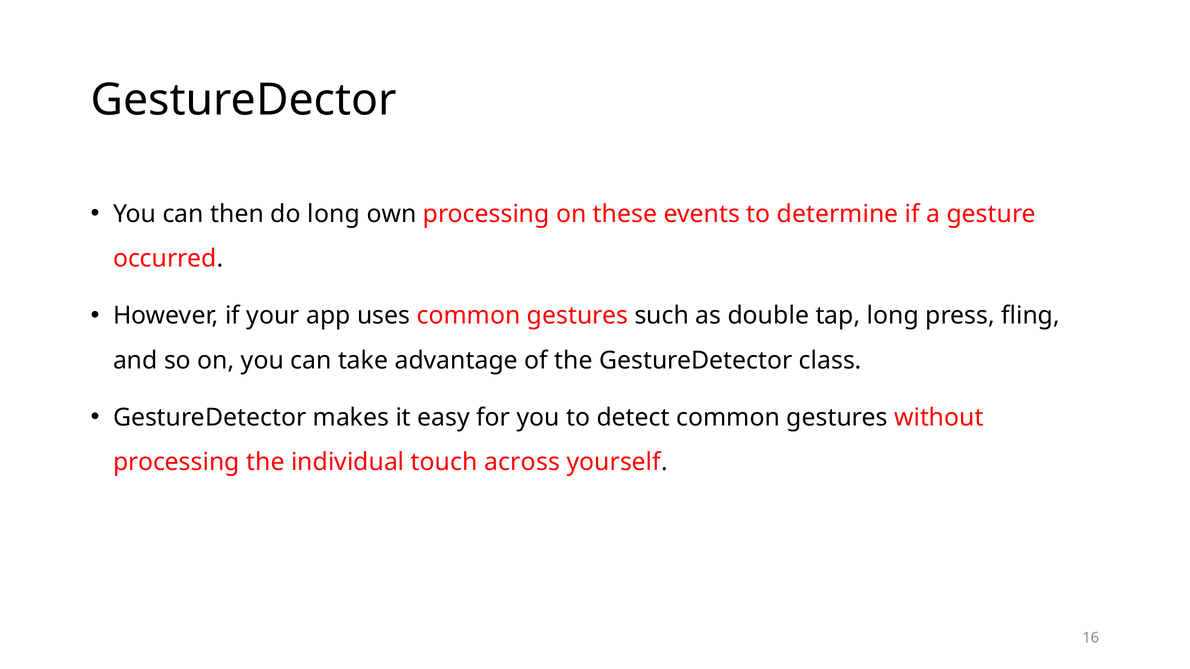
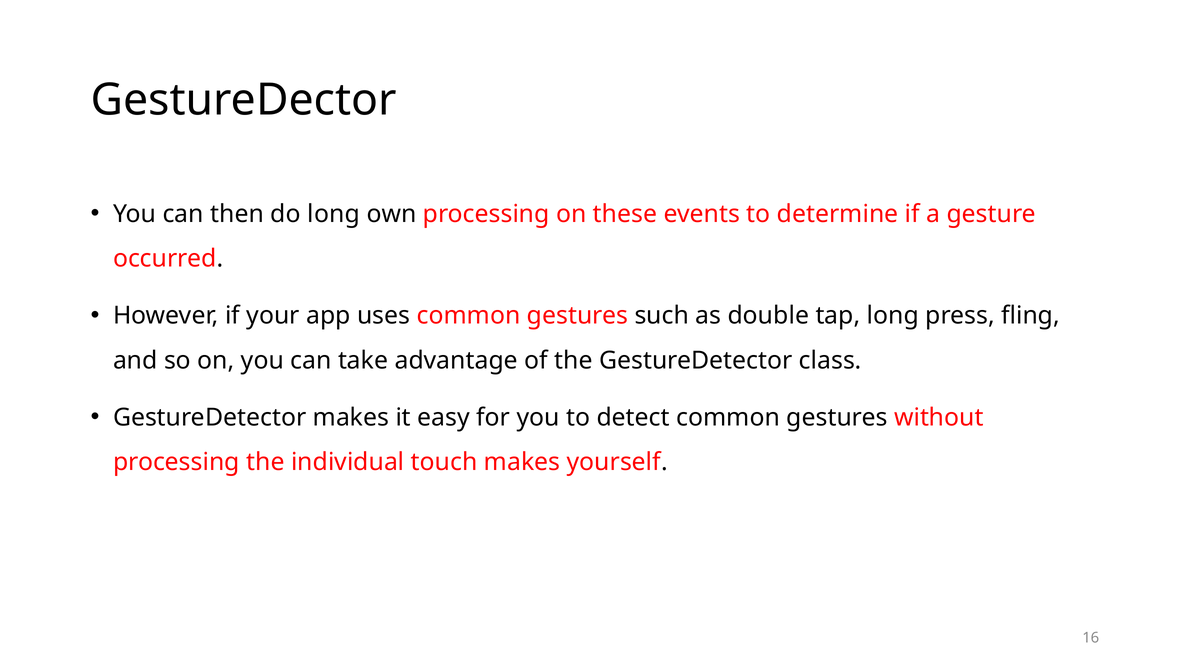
touch across: across -> makes (522, 462)
